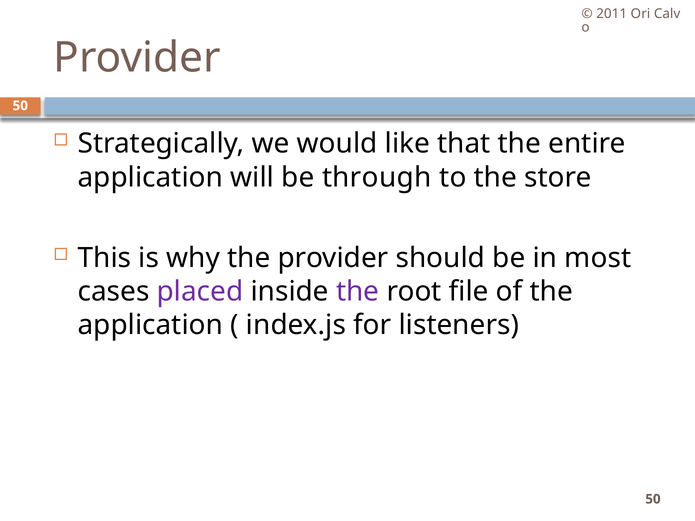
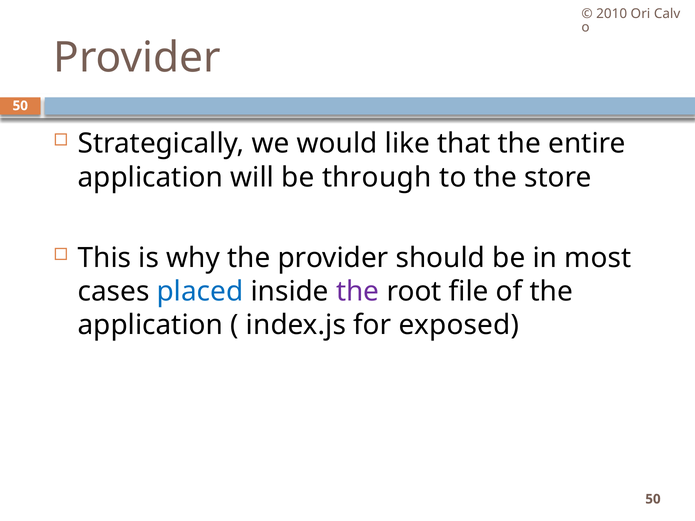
2011: 2011 -> 2010 (612, 14)
placed colour: purple -> blue (200, 292)
listeners: listeners -> exposed (459, 325)
